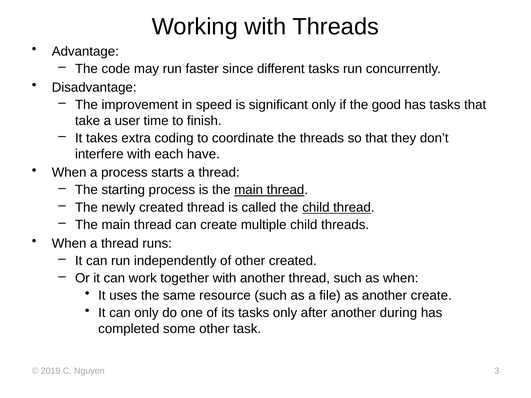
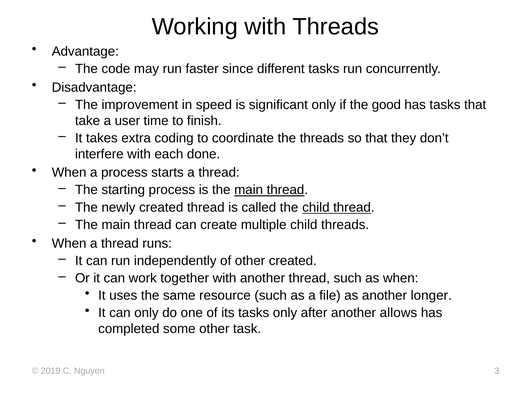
have: have -> done (204, 154)
another create: create -> longer (431, 296)
during: during -> allows (398, 313)
